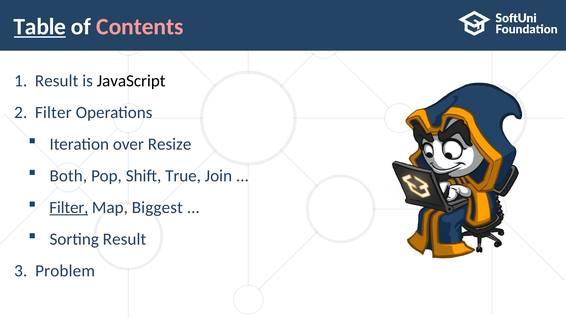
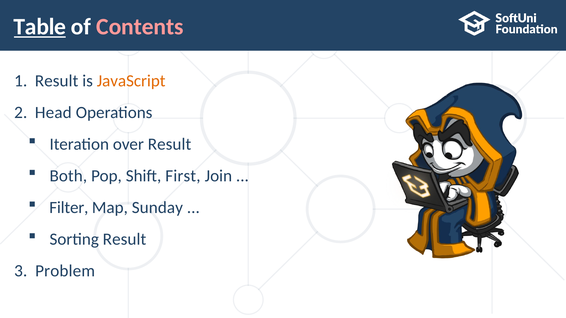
JavaScript colour: black -> orange (131, 81)
Filter: Filter -> Head (53, 113)
over Resize: Resize -> Result (170, 144)
True: True -> First (183, 176)
Filter underline: present -> none (69, 208)
Biggest: Biggest -> Sunday (157, 208)
